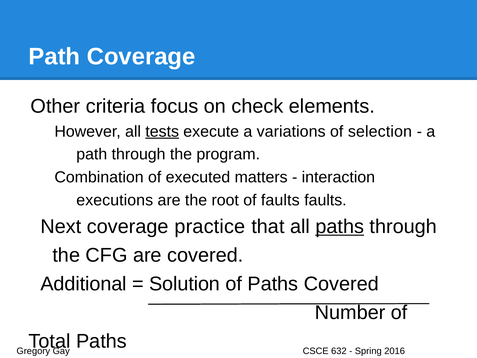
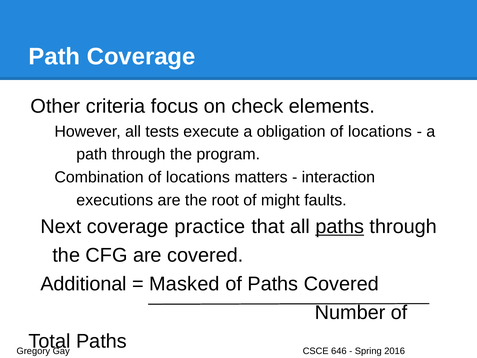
tests underline: present -> none (162, 131)
variations: variations -> obligation (291, 131)
selection: selection -> locations (380, 131)
Combination of executed: executed -> locations (198, 177)
of faults: faults -> might (280, 200)
Solution: Solution -> Masked (184, 284)
632: 632 -> 646 (339, 351)
